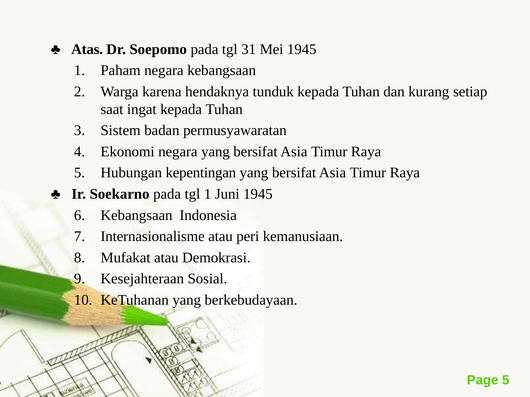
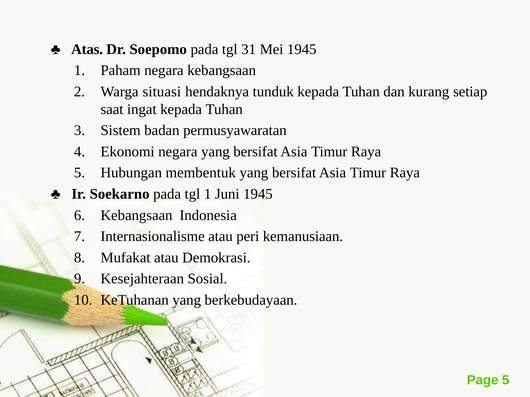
karena: karena -> situasi (162, 92)
kepentingan: kepentingan -> membentuk (201, 173)
